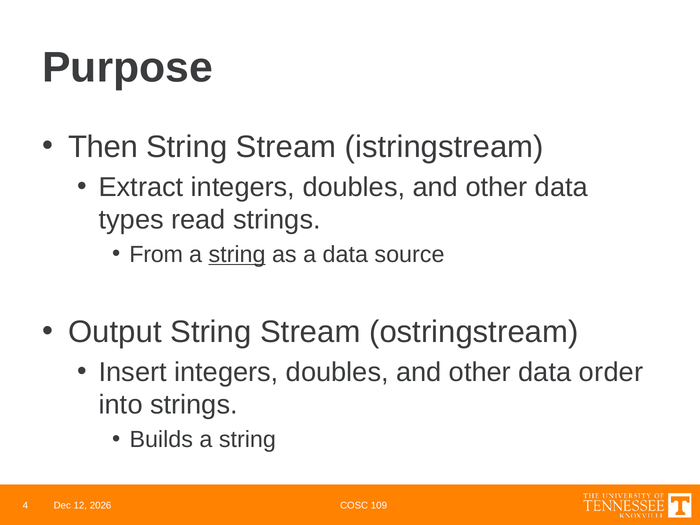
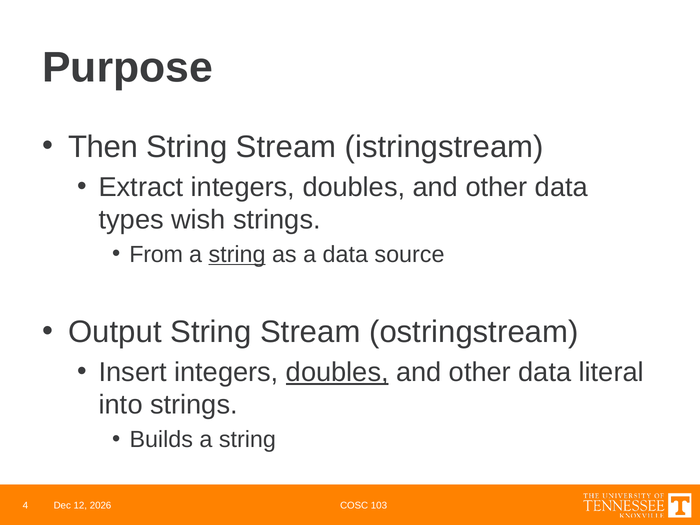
read: read -> wish (198, 220)
doubles underline: none -> present (337, 372)
order: order -> literal (611, 372)
109: 109 -> 103 (379, 506)
